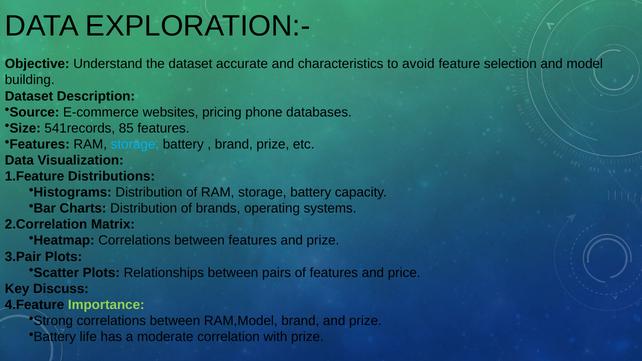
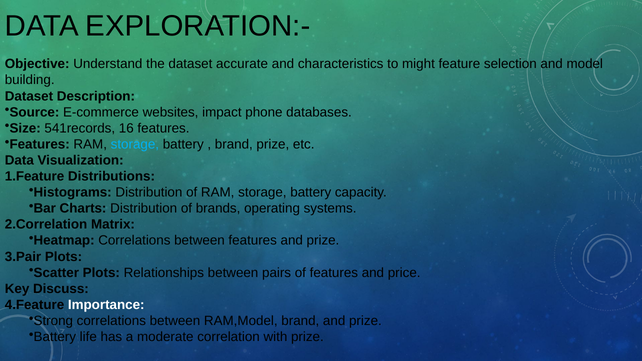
avoid: avoid -> might (418, 64)
pricing: pricing -> impact (222, 112)
85: 85 -> 16 (126, 128)
Importance colour: light green -> white (106, 305)
